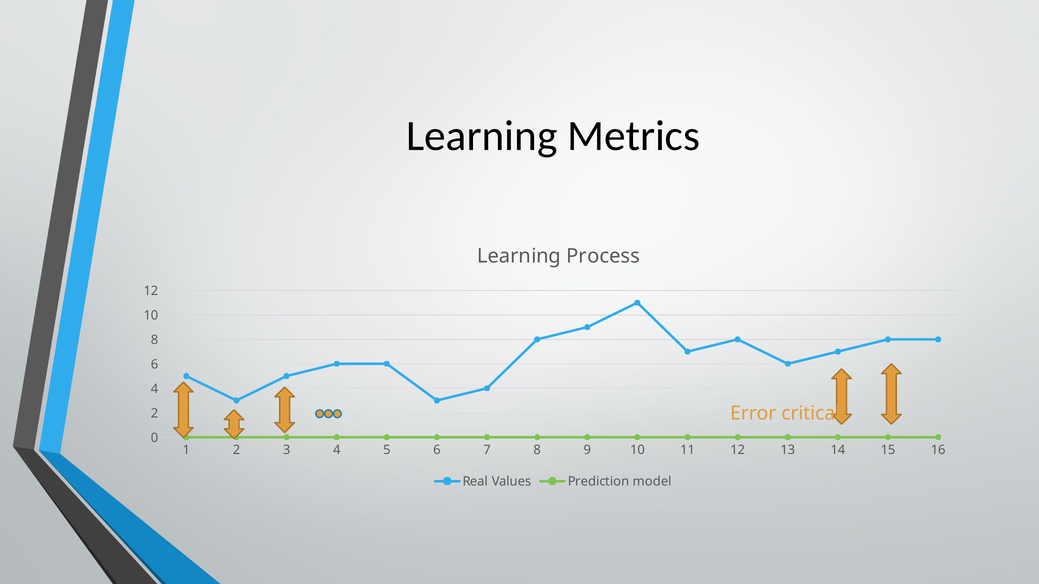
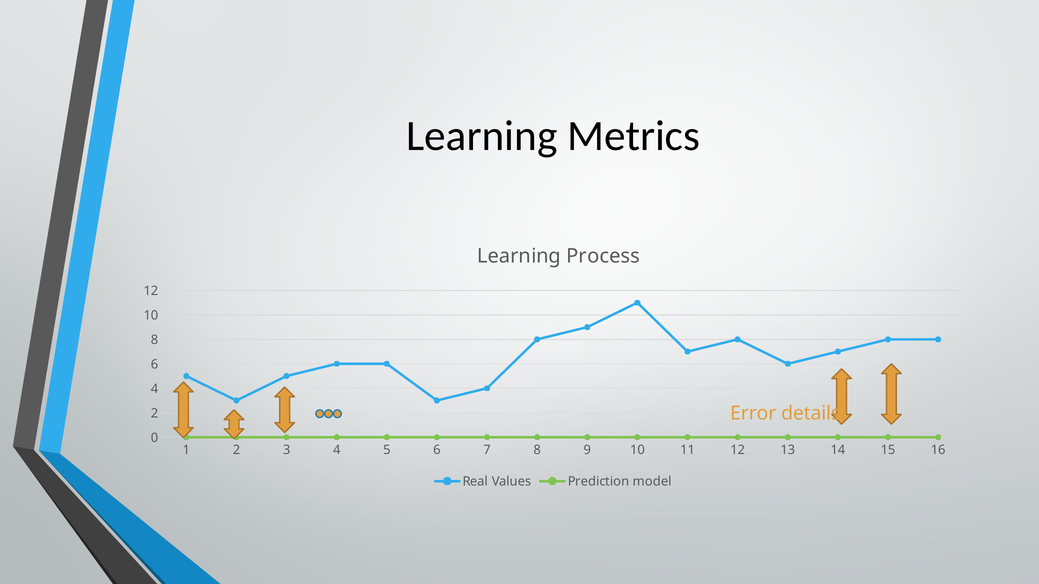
critical: critical -> details (811, 414)
